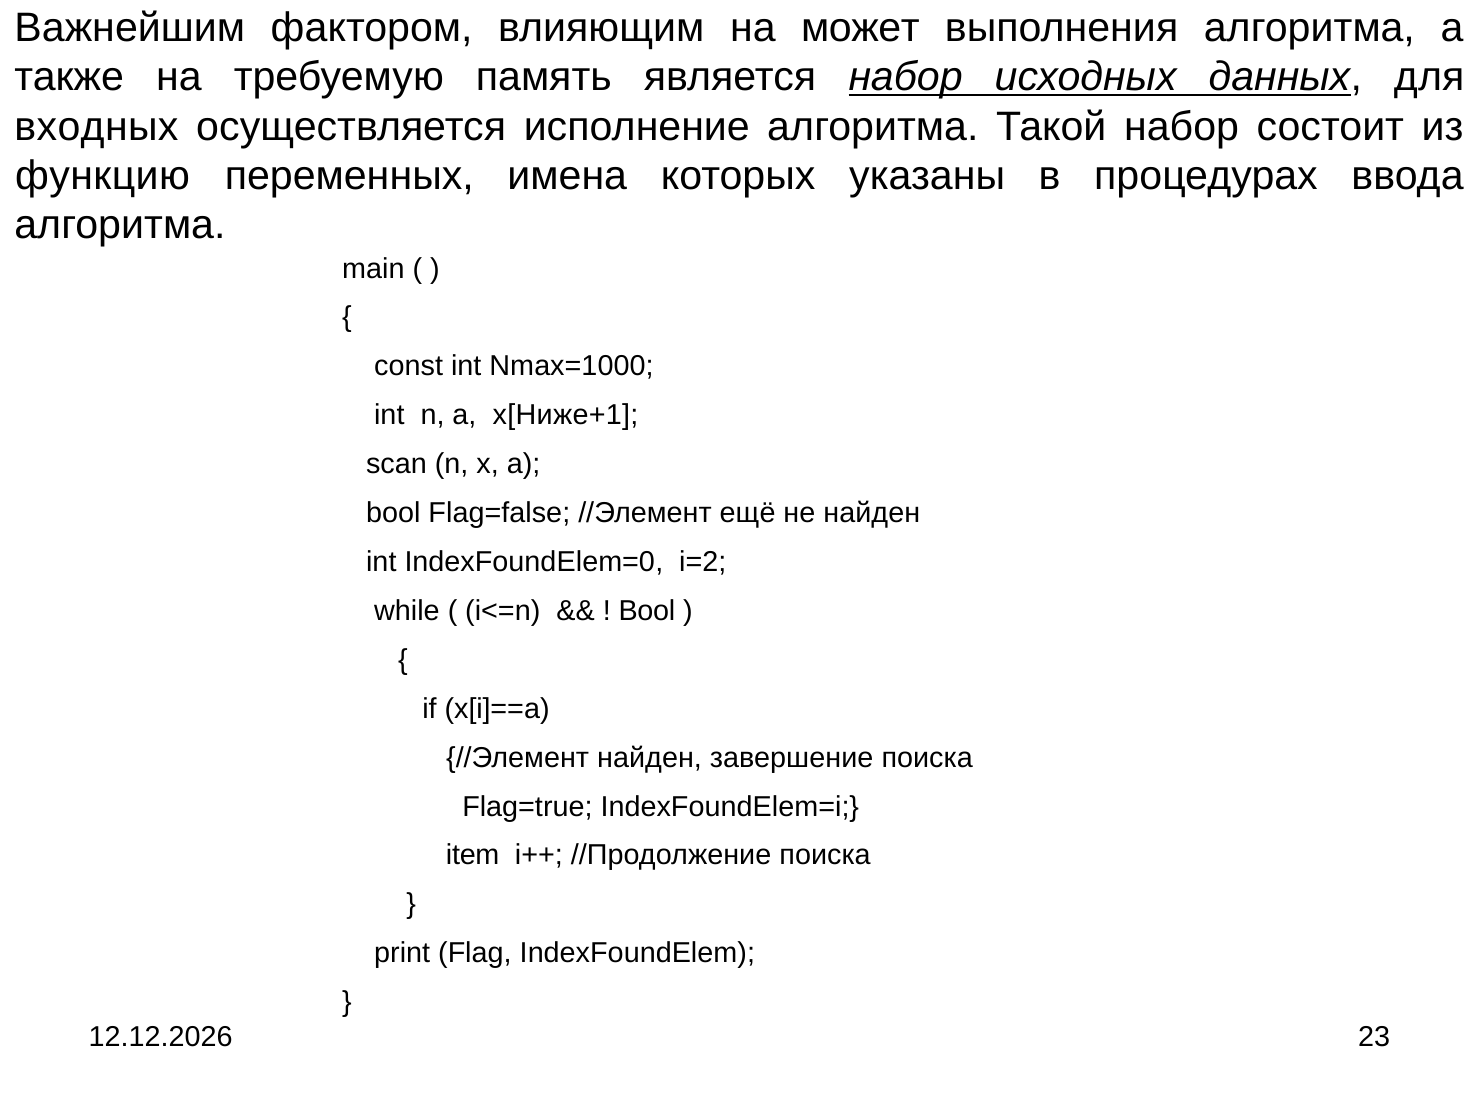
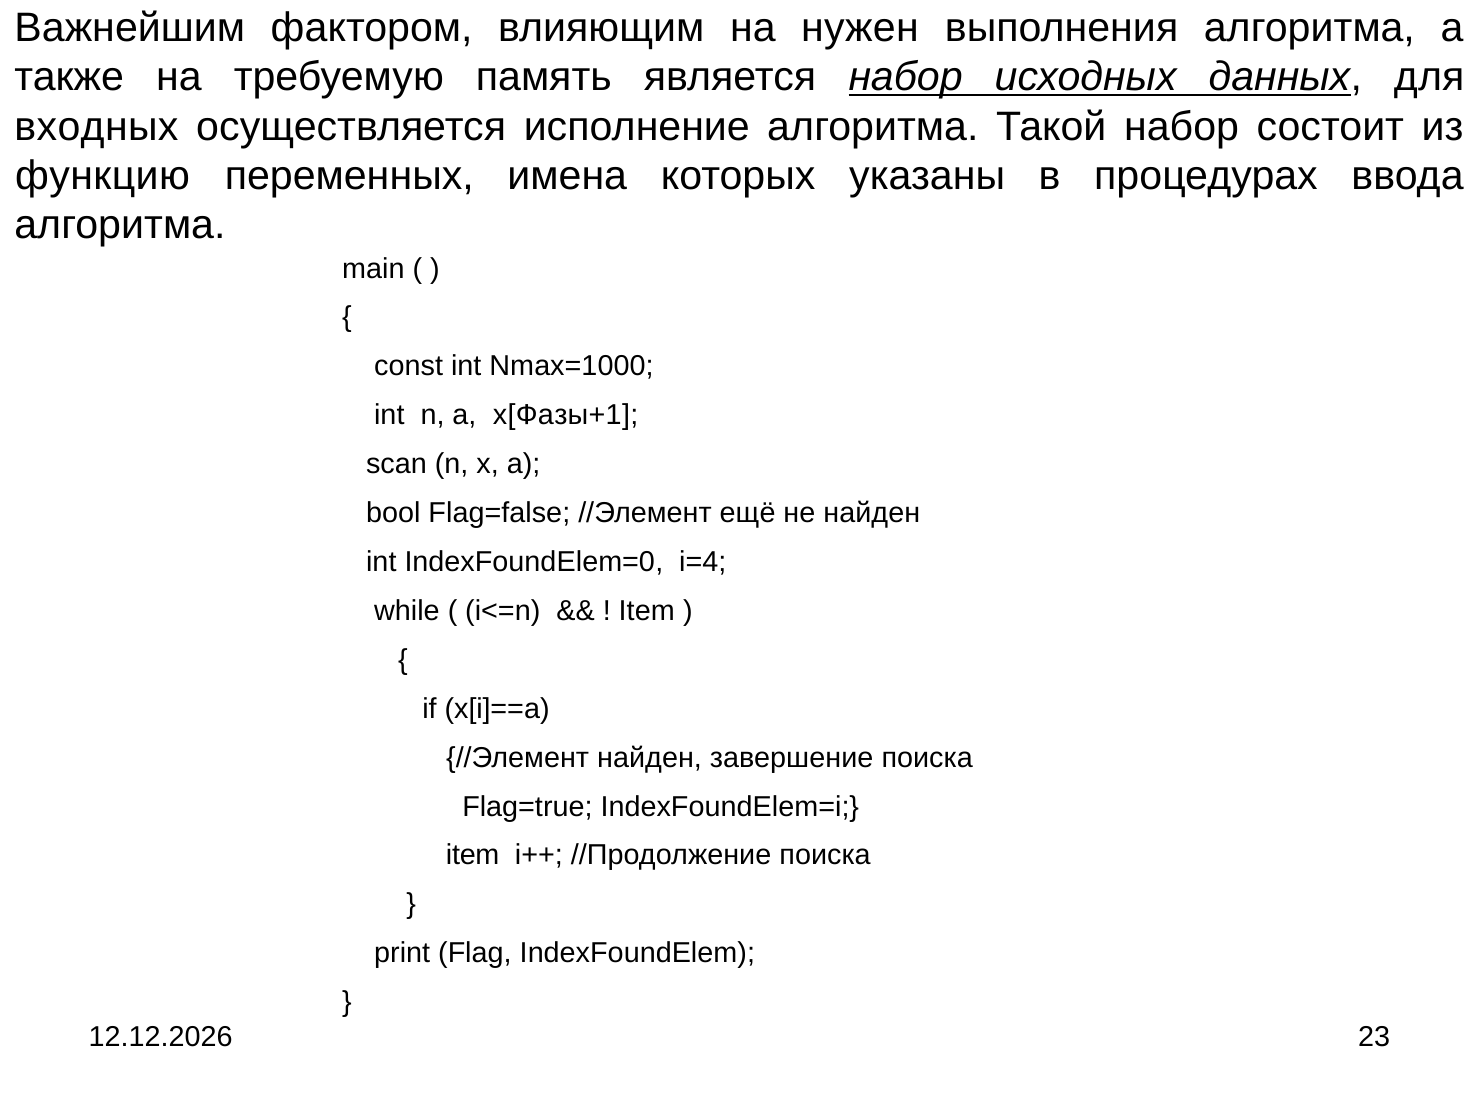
может: может -> нужен (860, 28)
x[Ниже+1: x[Ниже+1 -> x[Фазы+1 (566, 415)
i=2: i=2 -> i=4 (703, 562)
Bool: Bool -> Item (647, 611)
